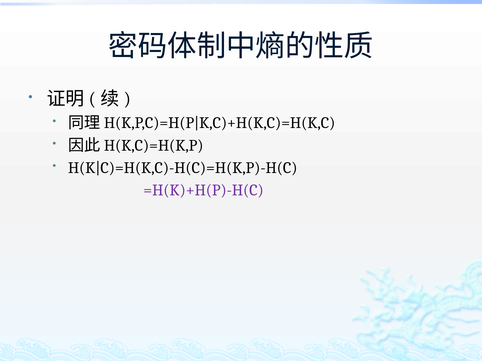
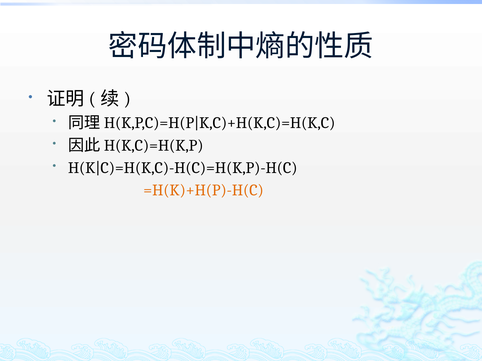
=H(K)+H(P)-H(C colour: purple -> orange (204, 191)
